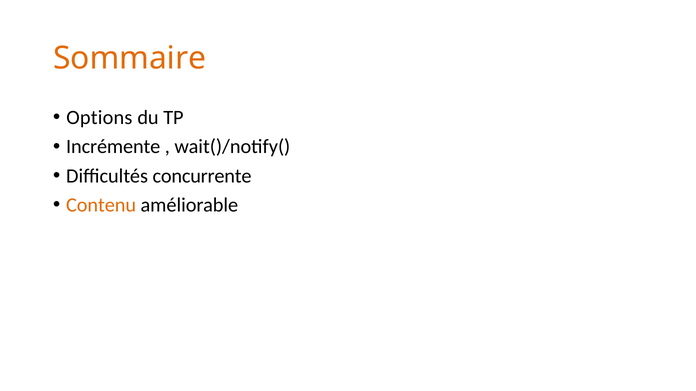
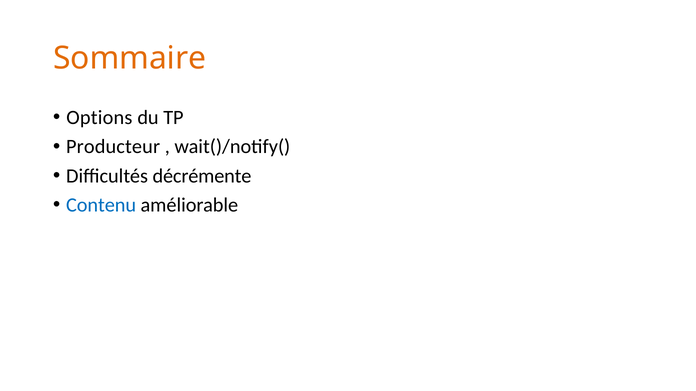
Incrémente: Incrémente -> Producteur (113, 147)
concurrente: concurrente -> décrémente (202, 176)
Contenu colour: orange -> blue (101, 205)
